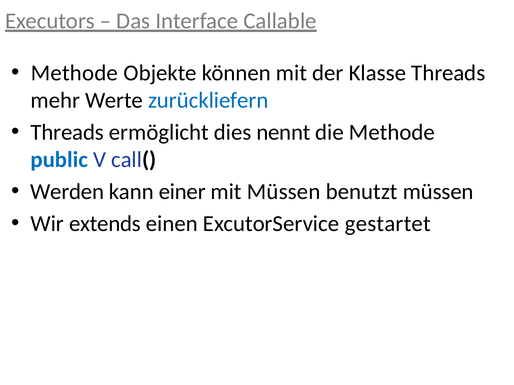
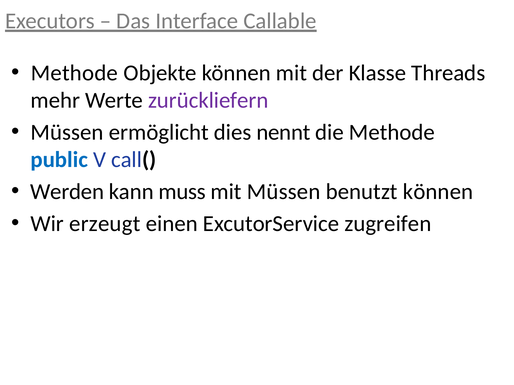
zurückliefern colour: blue -> purple (208, 100)
Threads: Threads -> Müssen (67, 132)
einer: einer -> muss (182, 192)
benutzt müssen: müssen -> können (438, 192)
extends: extends -> erzeugt (105, 224)
gestartet: gestartet -> zugreifen (388, 224)
